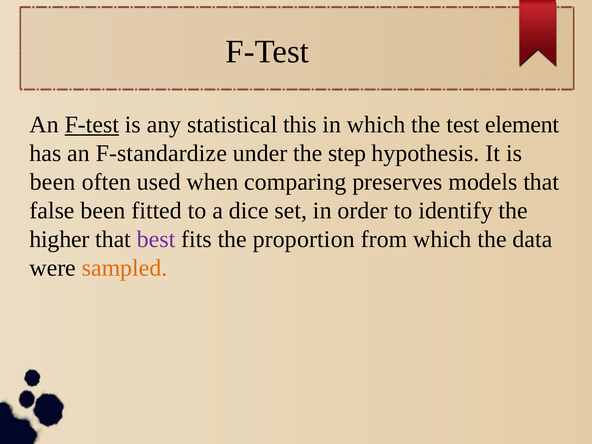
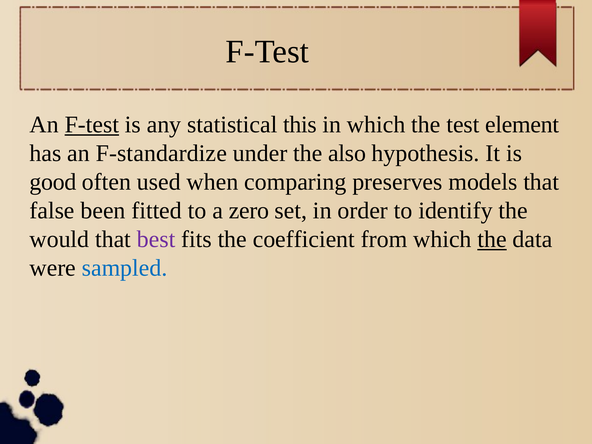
step: step -> also (347, 153)
been: been -> good (53, 182)
dice: dice -> zero (249, 211)
higher: higher -> would (59, 239)
proportion: proportion -> coefficient (304, 239)
the underline: none -> present (492, 239)
sampled colour: orange -> blue (125, 268)
